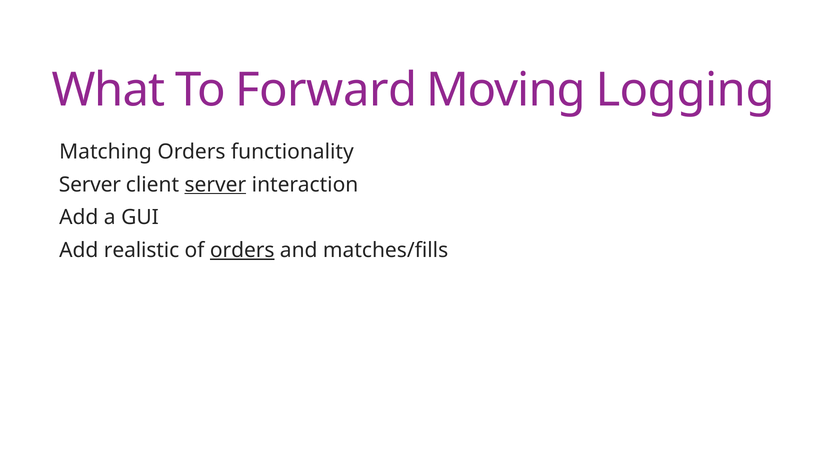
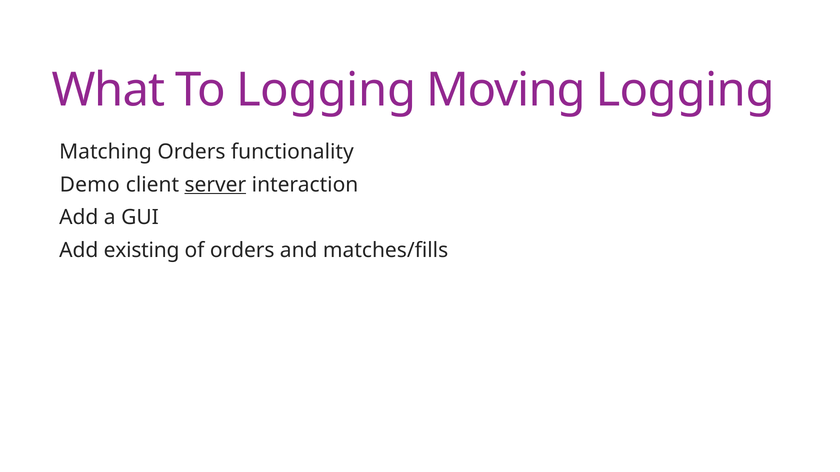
To Forward: Forward -> Logging (326, 90)
Server: Server -> Demo (90, 185)
realistic: realistic -> existing (142, 250)
orders underline: present -> none (242, 250)
